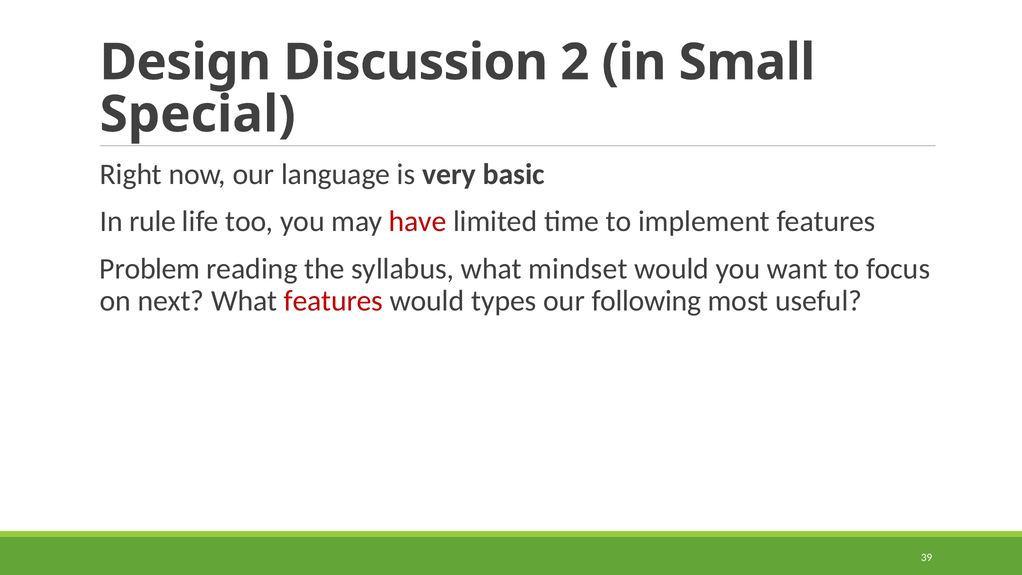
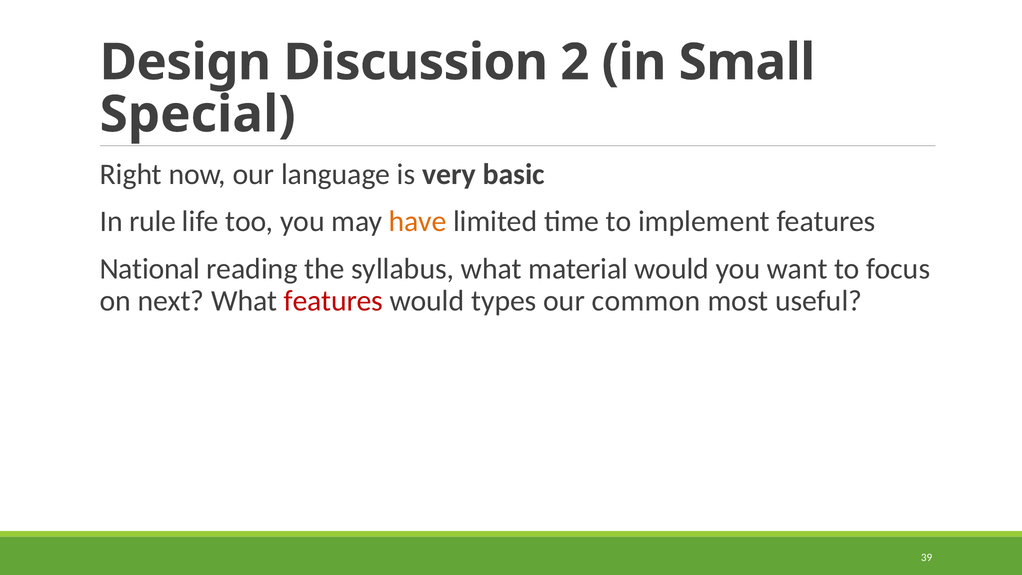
have colour: red -> orange (418, 222)
Problem: Problem -> National (150, 269)
mindset: mindset -> material (578, 269)
following: following -> common (646, 301)
